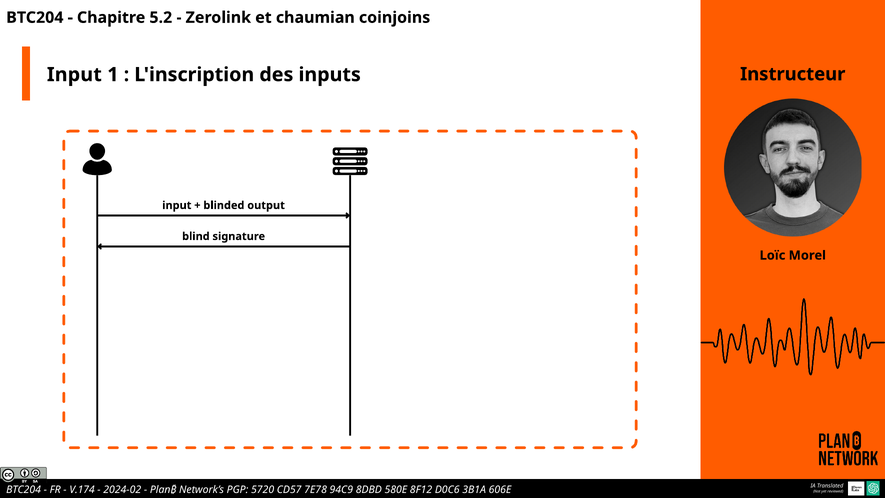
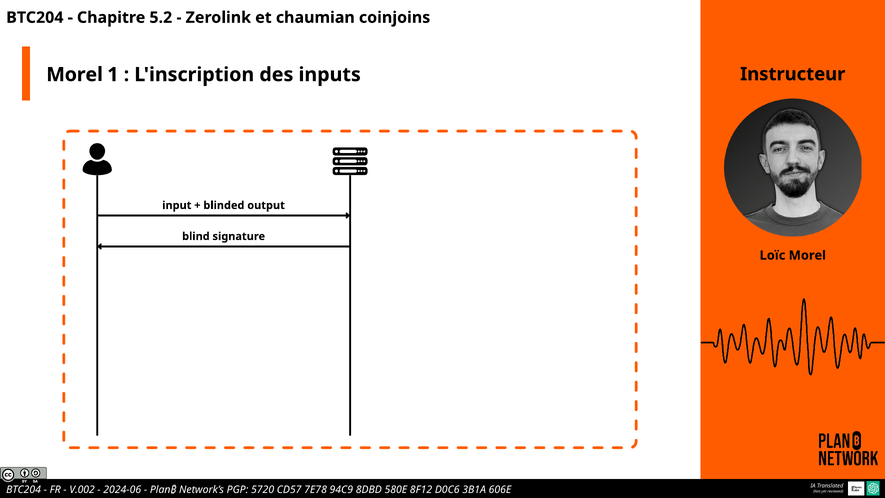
Input: Input -> Morel (75, 75)
V.174: V.174 -> V.002 (82, 489)
2024-02: 2024-02 -> 2024-06 (122, 489)
